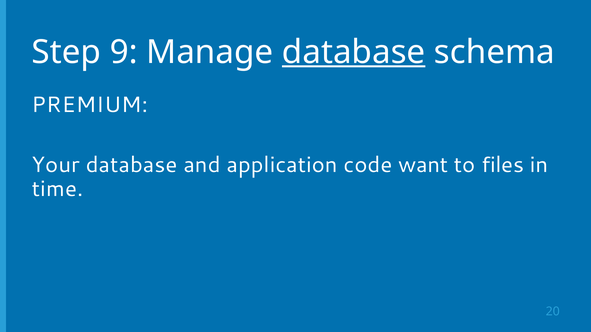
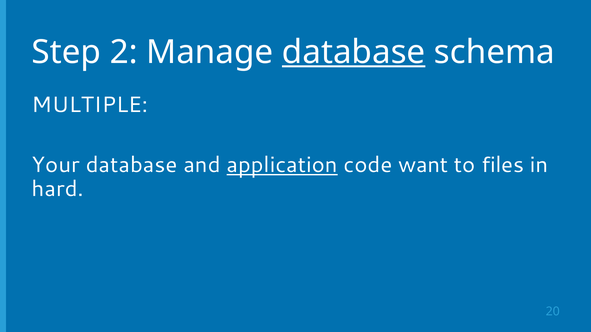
9: 9 -> 2 (124, 52)
PREMIUM: PREMIUM -> MULTIPLE (90, 105)
application underline: none -> present (282, 165)
time: time -> hard (58, 189)
